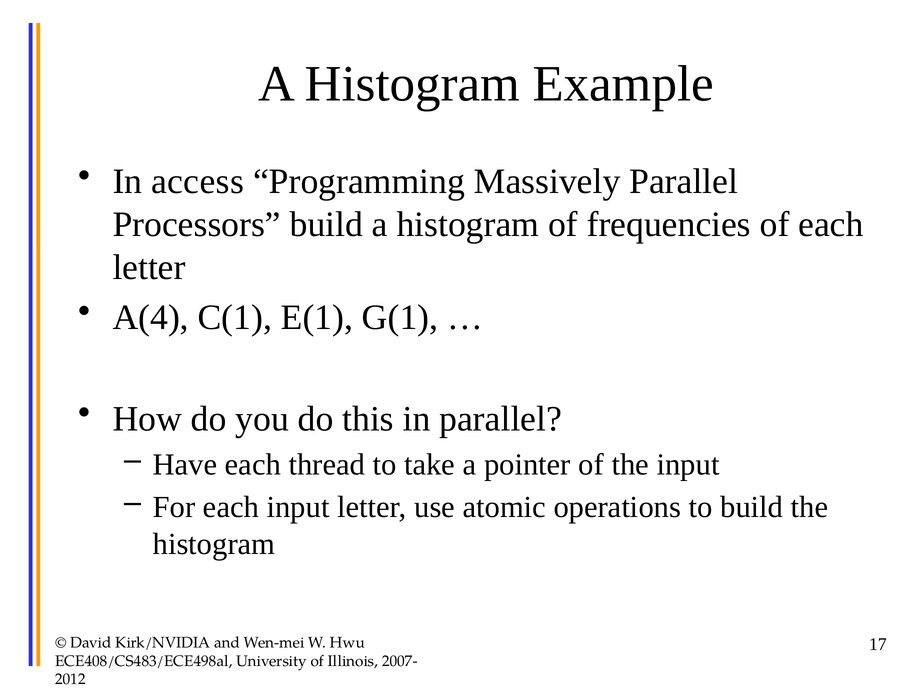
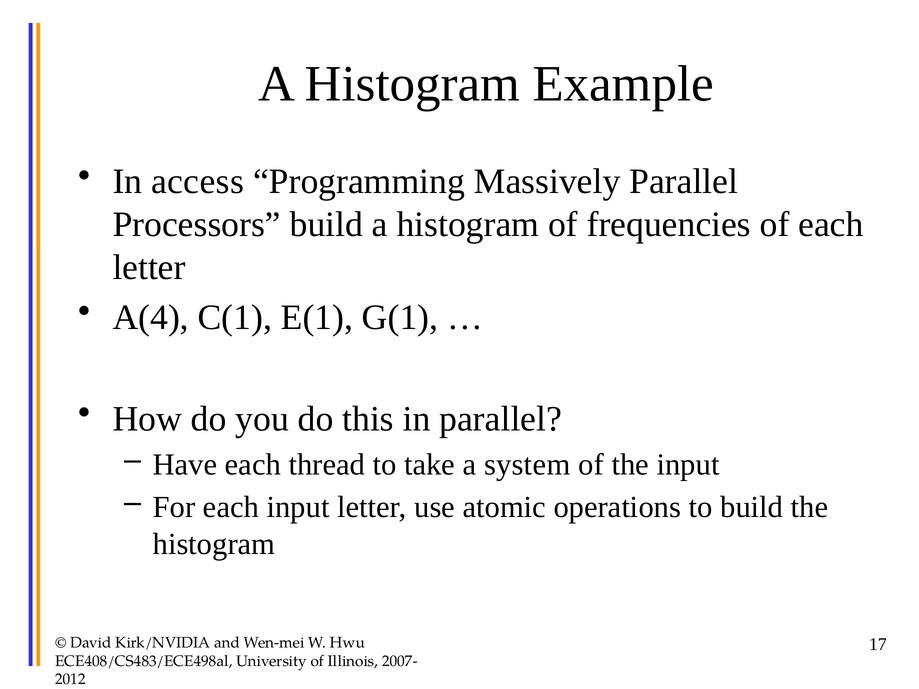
pointer: pointer -> system (527, 465)
